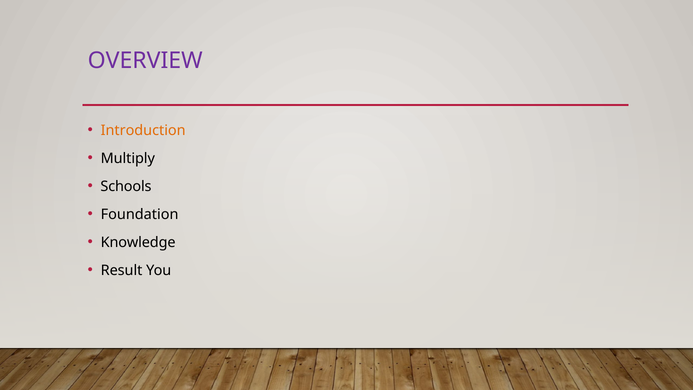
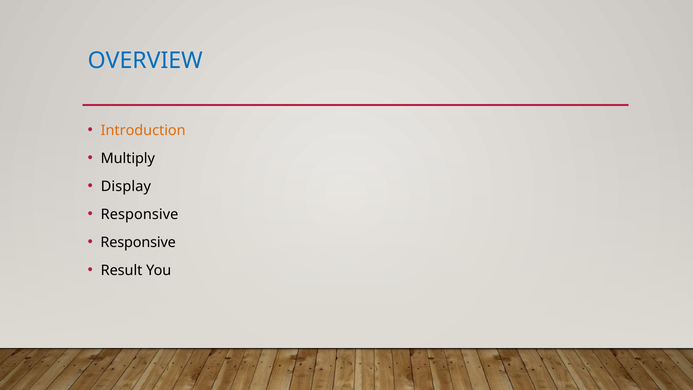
OVERVIEW colour: purple -> blue (145, 61)
Schools: Schools -> Display (126, 186)
Foundation: Foundation -> Responsive (140, 214)
Knowledge: Knowledge -> Responsive (138, 242)
